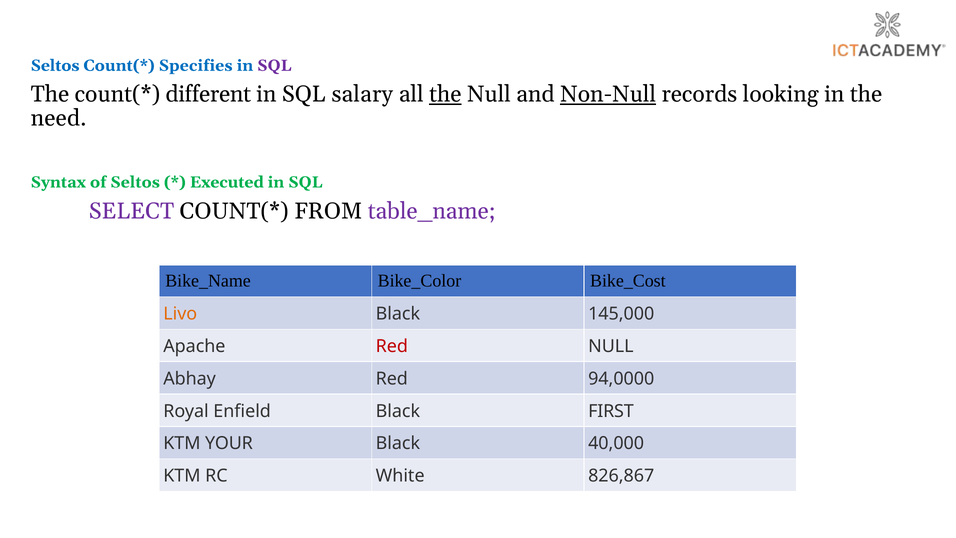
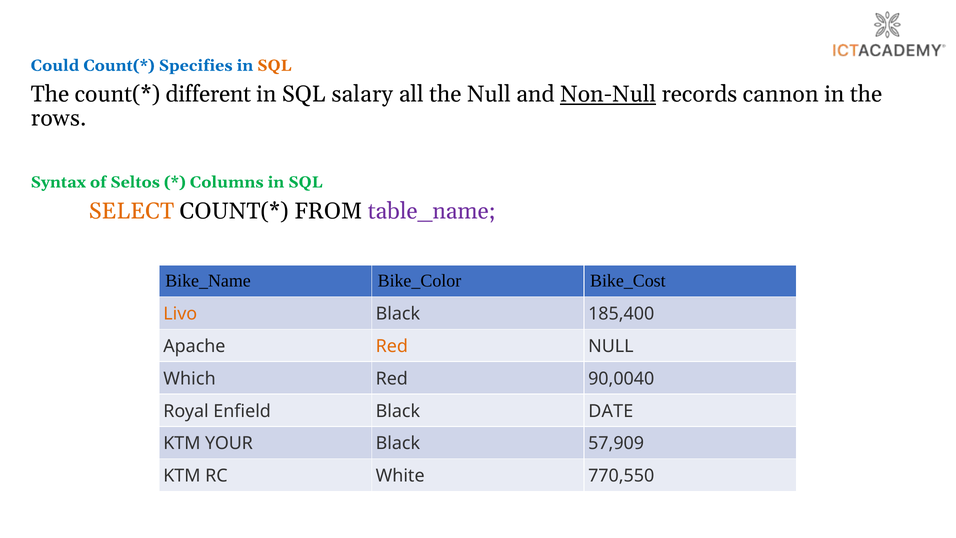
Seltos: Seltos -> Could (55, 66)
SQL colour: purple -> orange (274, 66)
the underline: present -> none (445, 94)
looking: looking -> cannon (781, 94)
need: need -> rows (59, 118)
Executed: Executed -> Columns (227, 182)
SELECT colour: purple -> orange (131, 211)
145,000: 145,000 -> 185,400 (621, 314)
Red colour: red -> orange (392, 346)
Abhay: Abhay -> Which (190, 379)
94,0000: 94,0000 -> 90,0040 (621, 379)
FIRST: FIRST -> DATE (611, 411)
40,000: 40,000 -> 57,909 (616, 443)
826,867: 826,867 -> 770,550 (621, 476)
